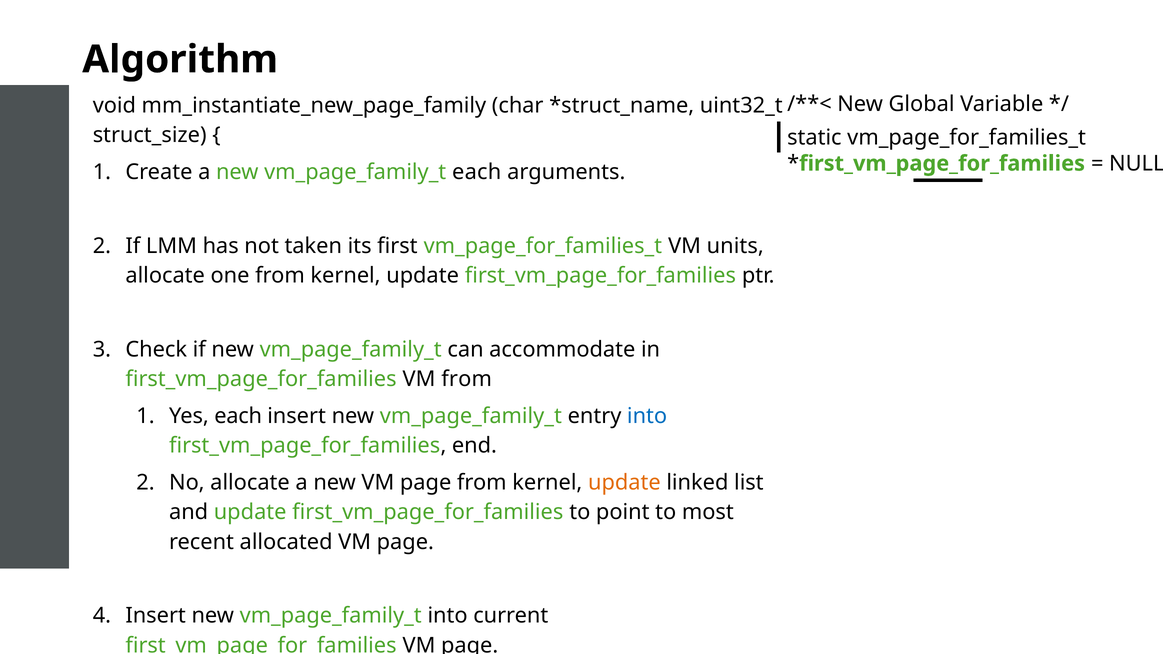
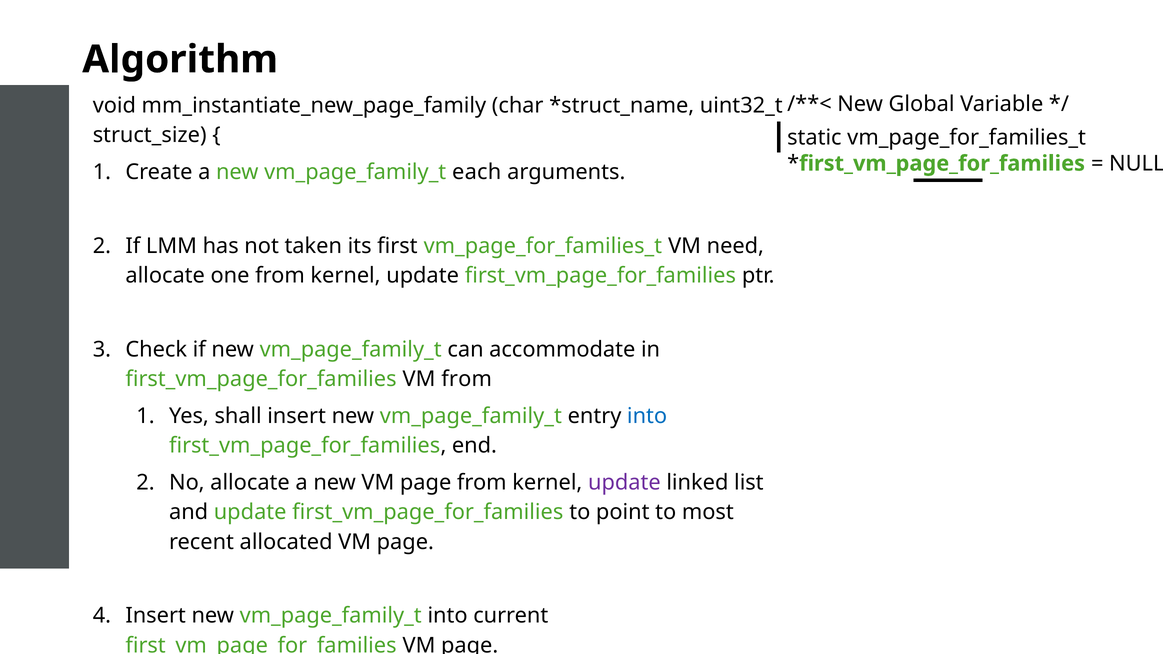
units: units -> need (735, 246)
Yes each: each -> shall (238, 416)
update colour: orange -> purple (624, 483)
